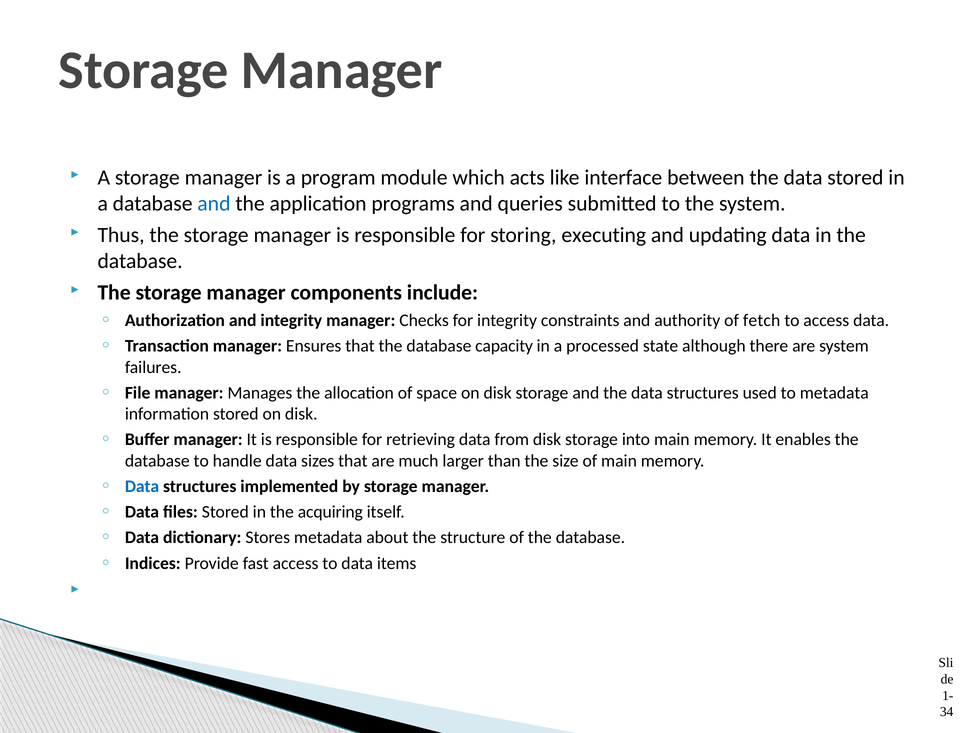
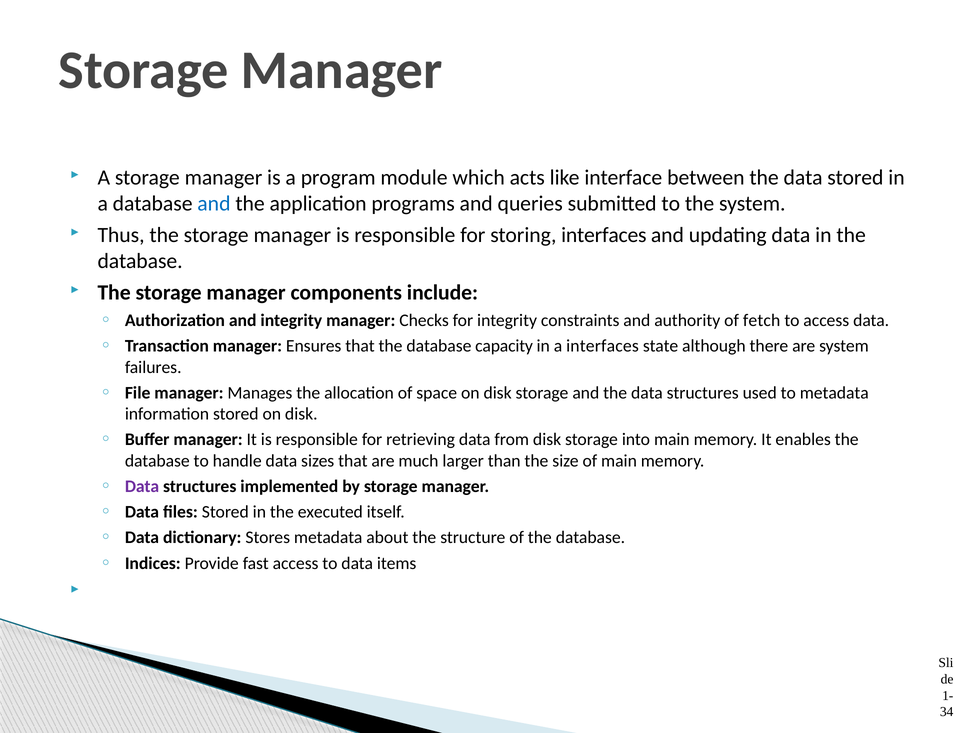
storing executing: executing -> interfaces (604, 235)
a processed: processed -> interfaces (602, 346)
Data colour: blue -> purple (142, 486)
acquiring: acquiring -> executed (330, 512)
